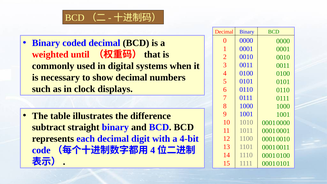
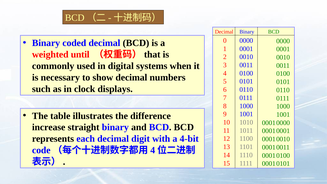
subtract: subtract -> increase (49, 127)
